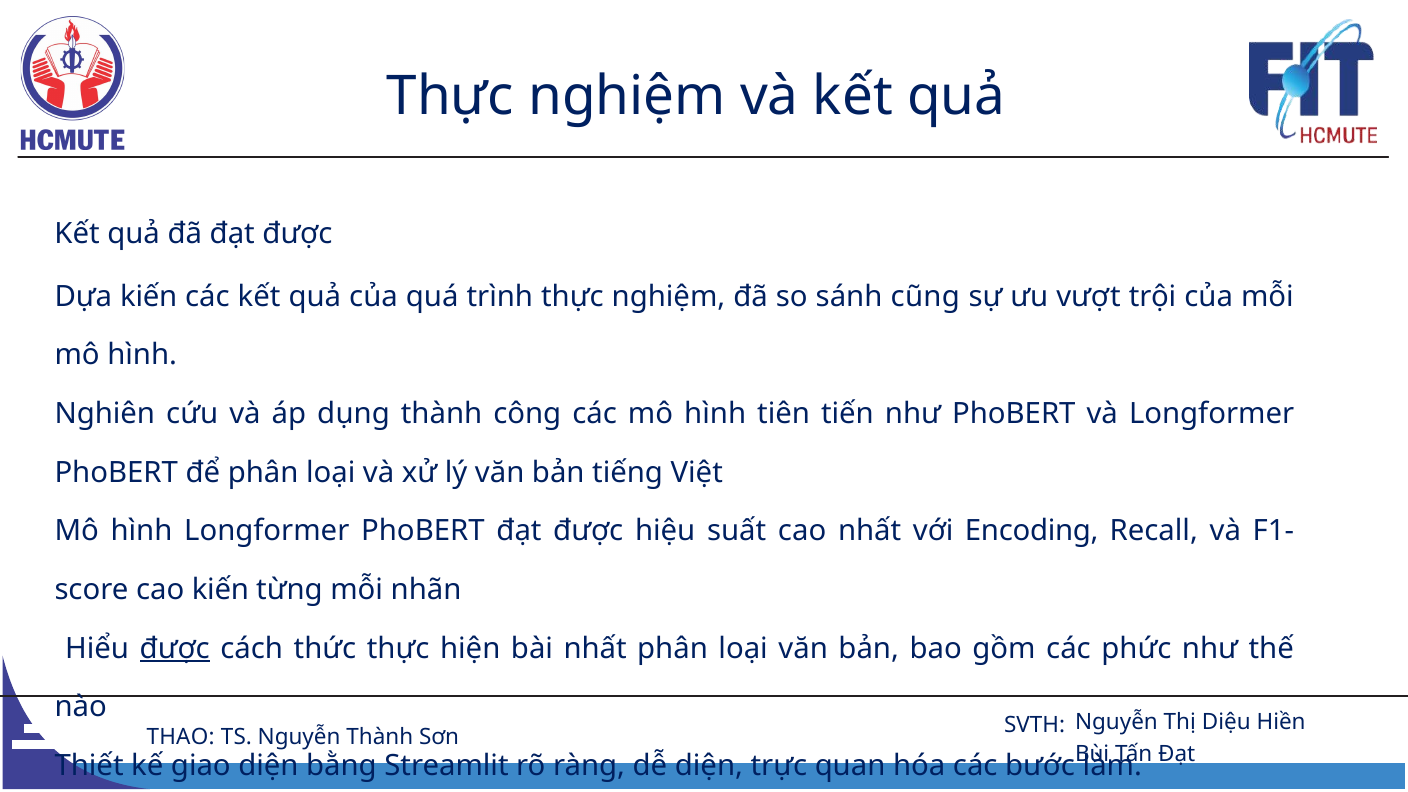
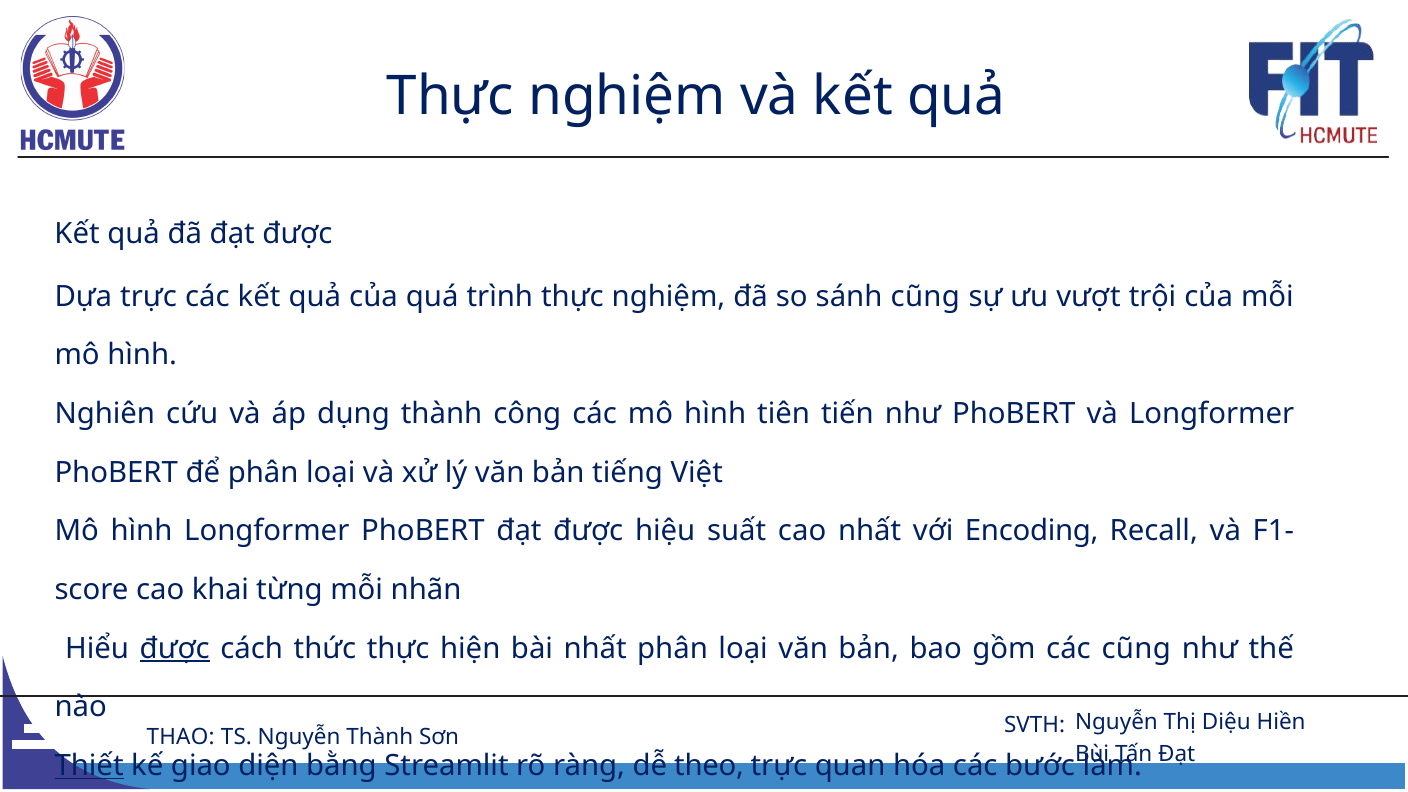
Dựa kiến: kiến -> trực (149, 296)
cao kiến: kiến -> khai (220, 590)
các phức: phức -> cũng (1136, 649)
Thiết underline: none -> present (89, 766)
dễ diện: diện -> theo (709, 766)
